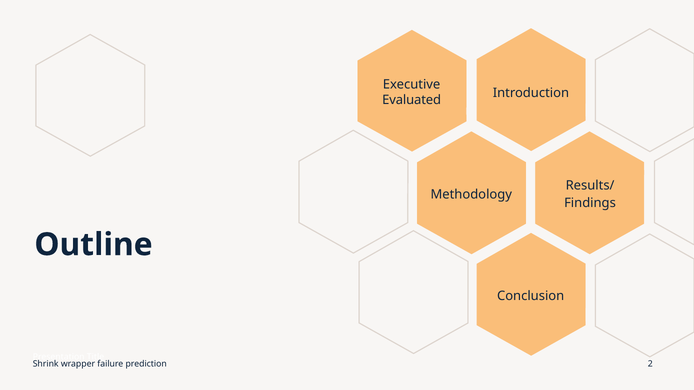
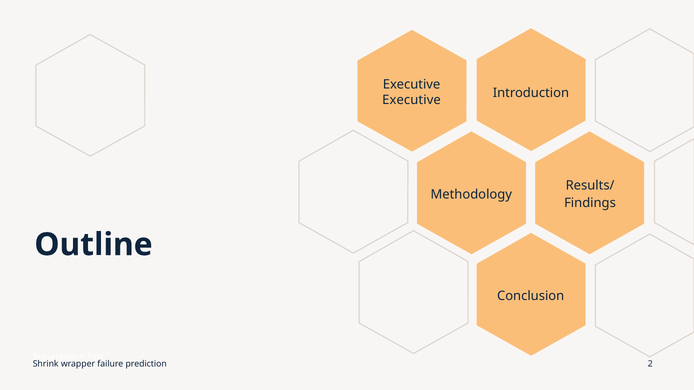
Evaluated: Evaluated -> Executive (411, 100)
